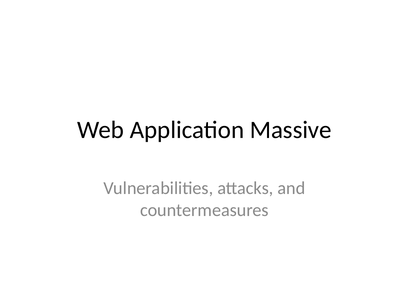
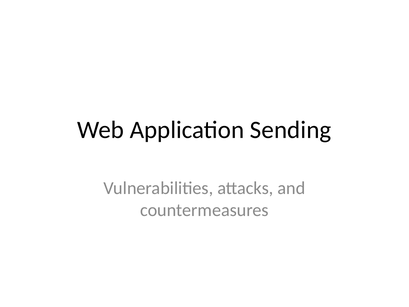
Massive: Massive -> Sending (291, 130)
